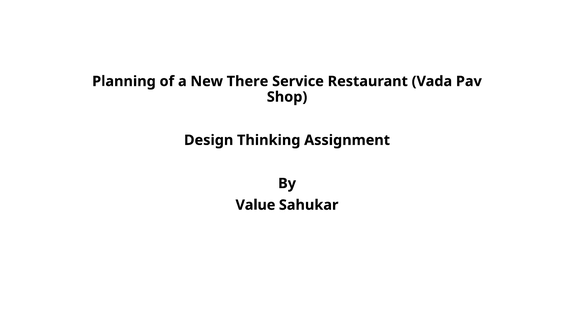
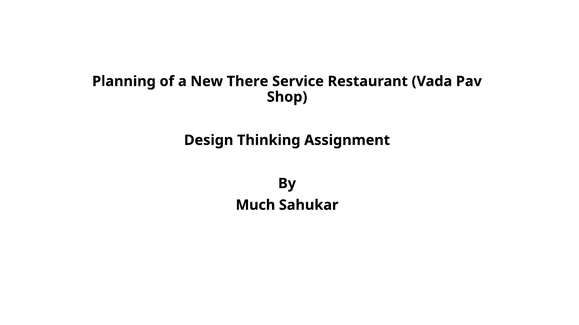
Value: Value -> Much (255, 205)
